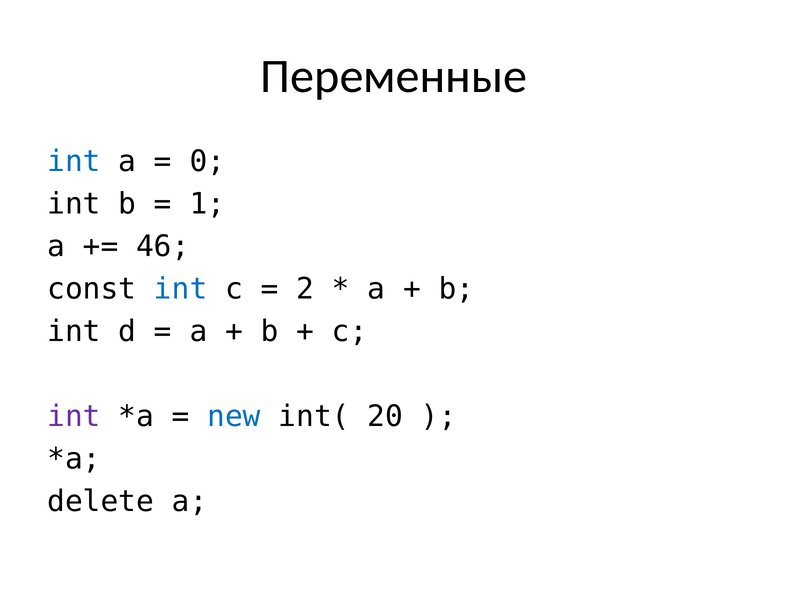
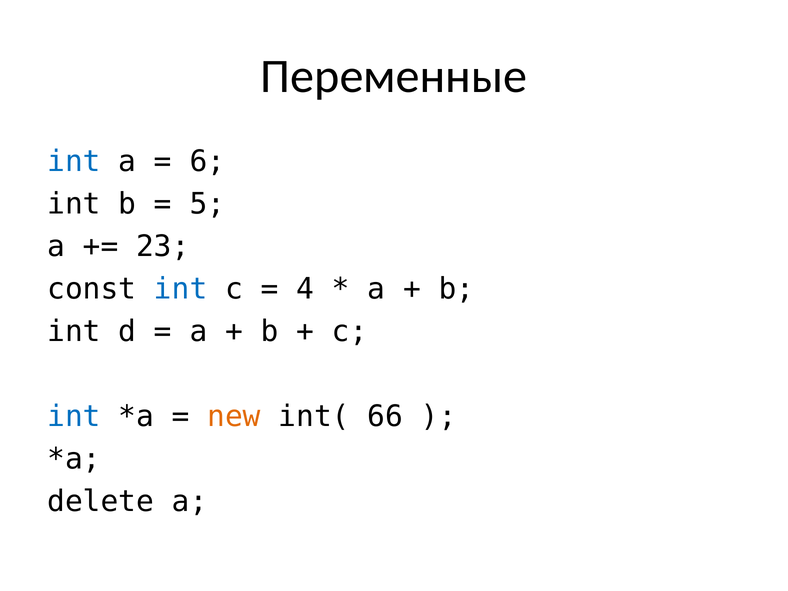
0: 0 -> 6 (207, 162)
1: 1 -> 5 (207, 204)
46: 46 -> 23 (163, 247)
2: 2 -> 4 (305, 289)
int colour: purple -> blue (74, 417)
new colour: blue -> orange (234, 417)
20: 20 -> 66 (385, 417)
